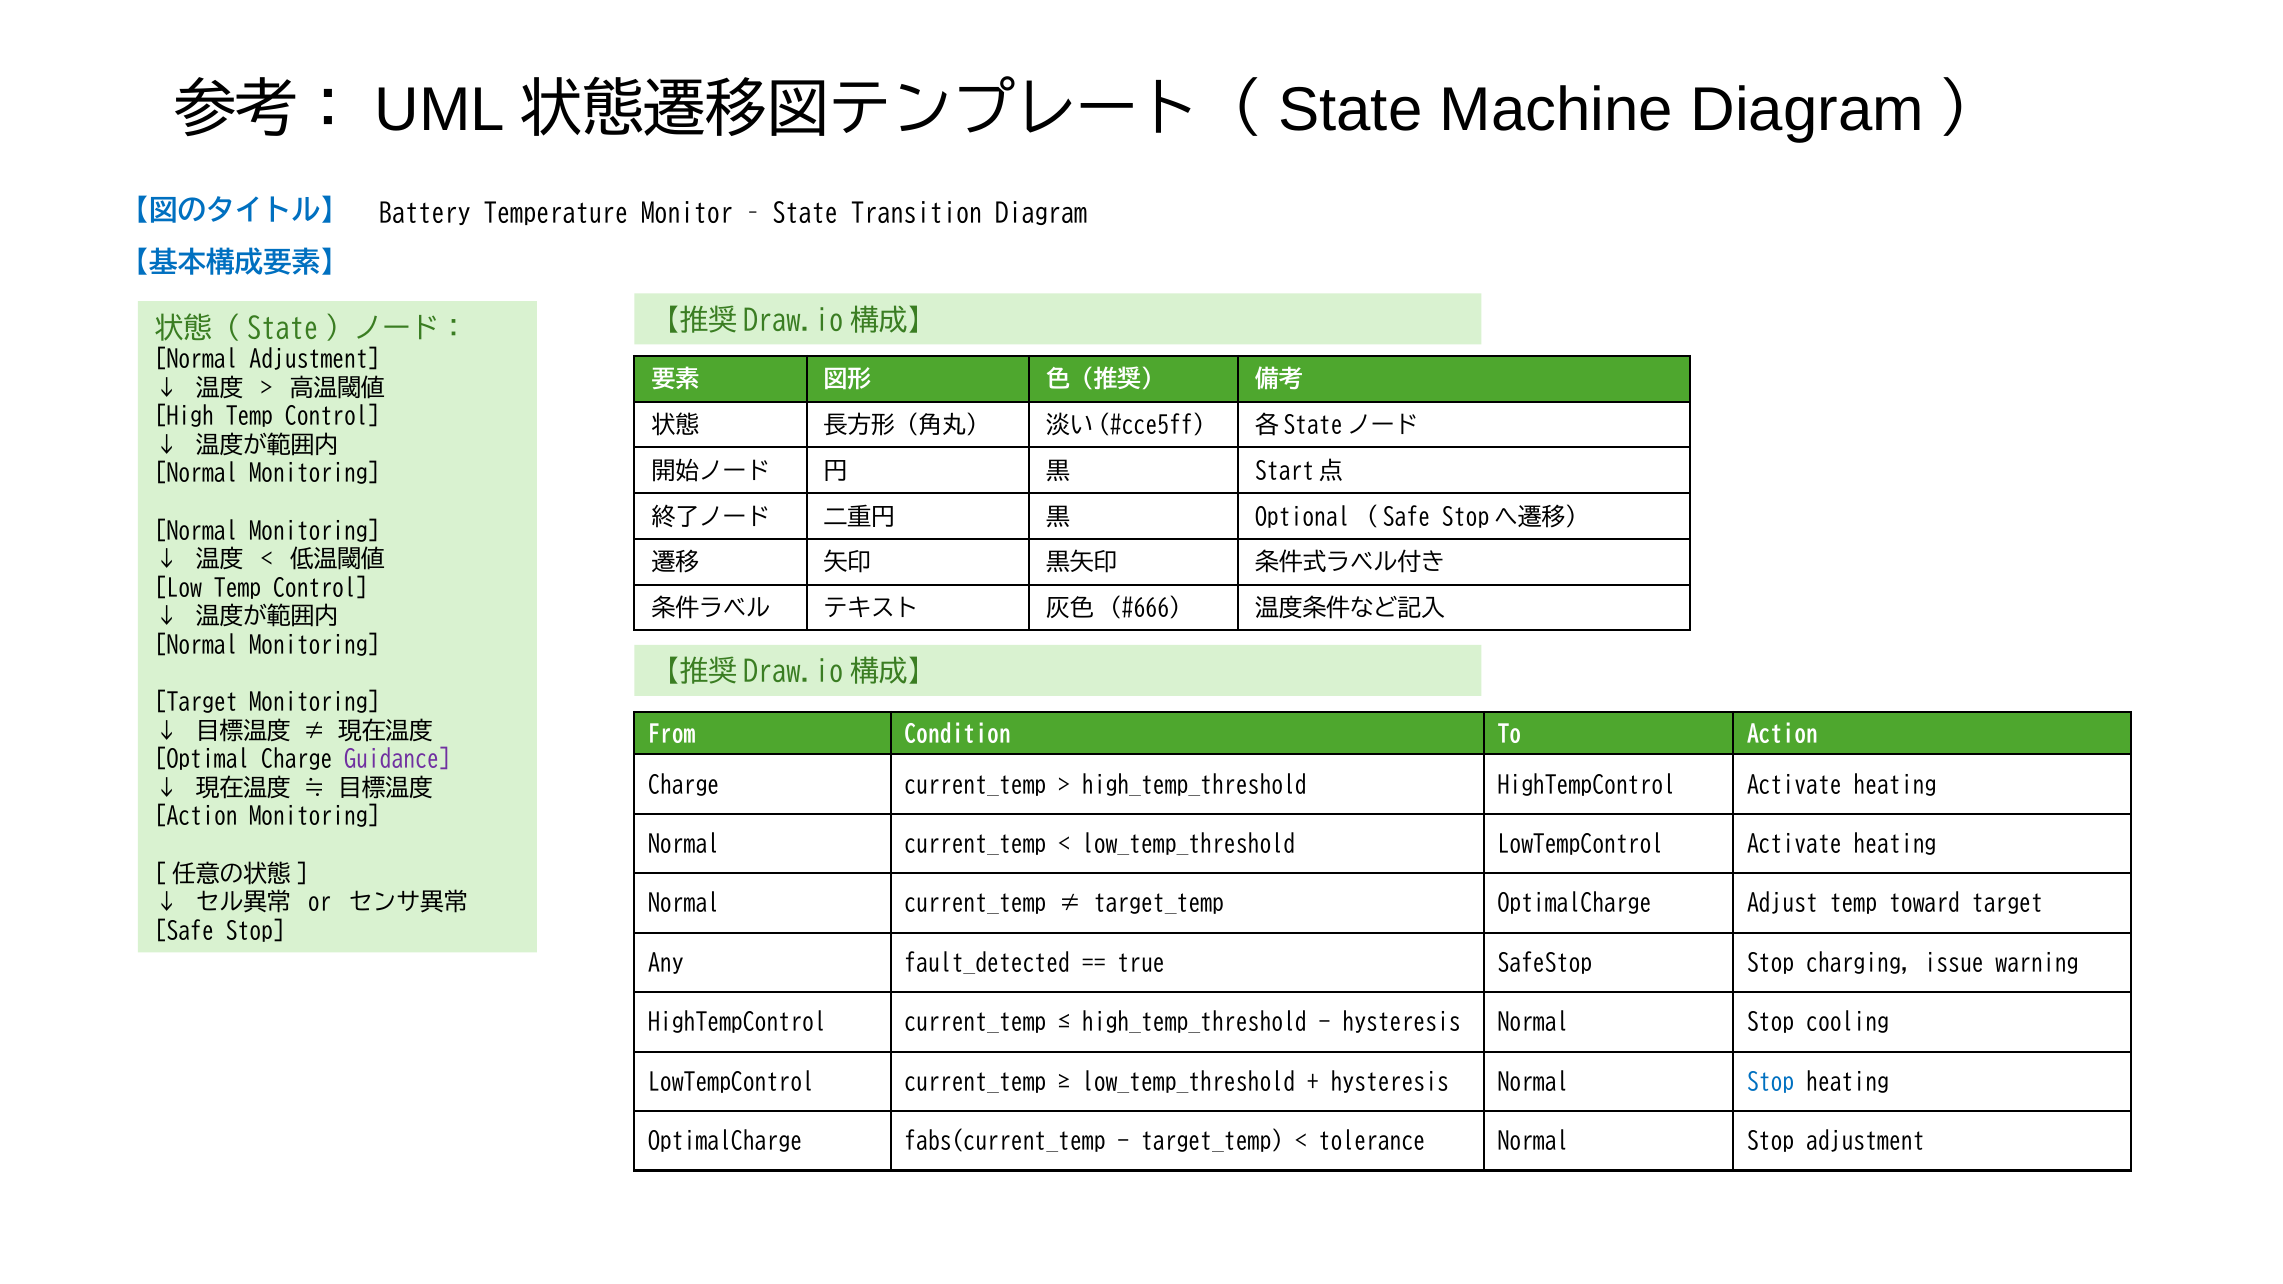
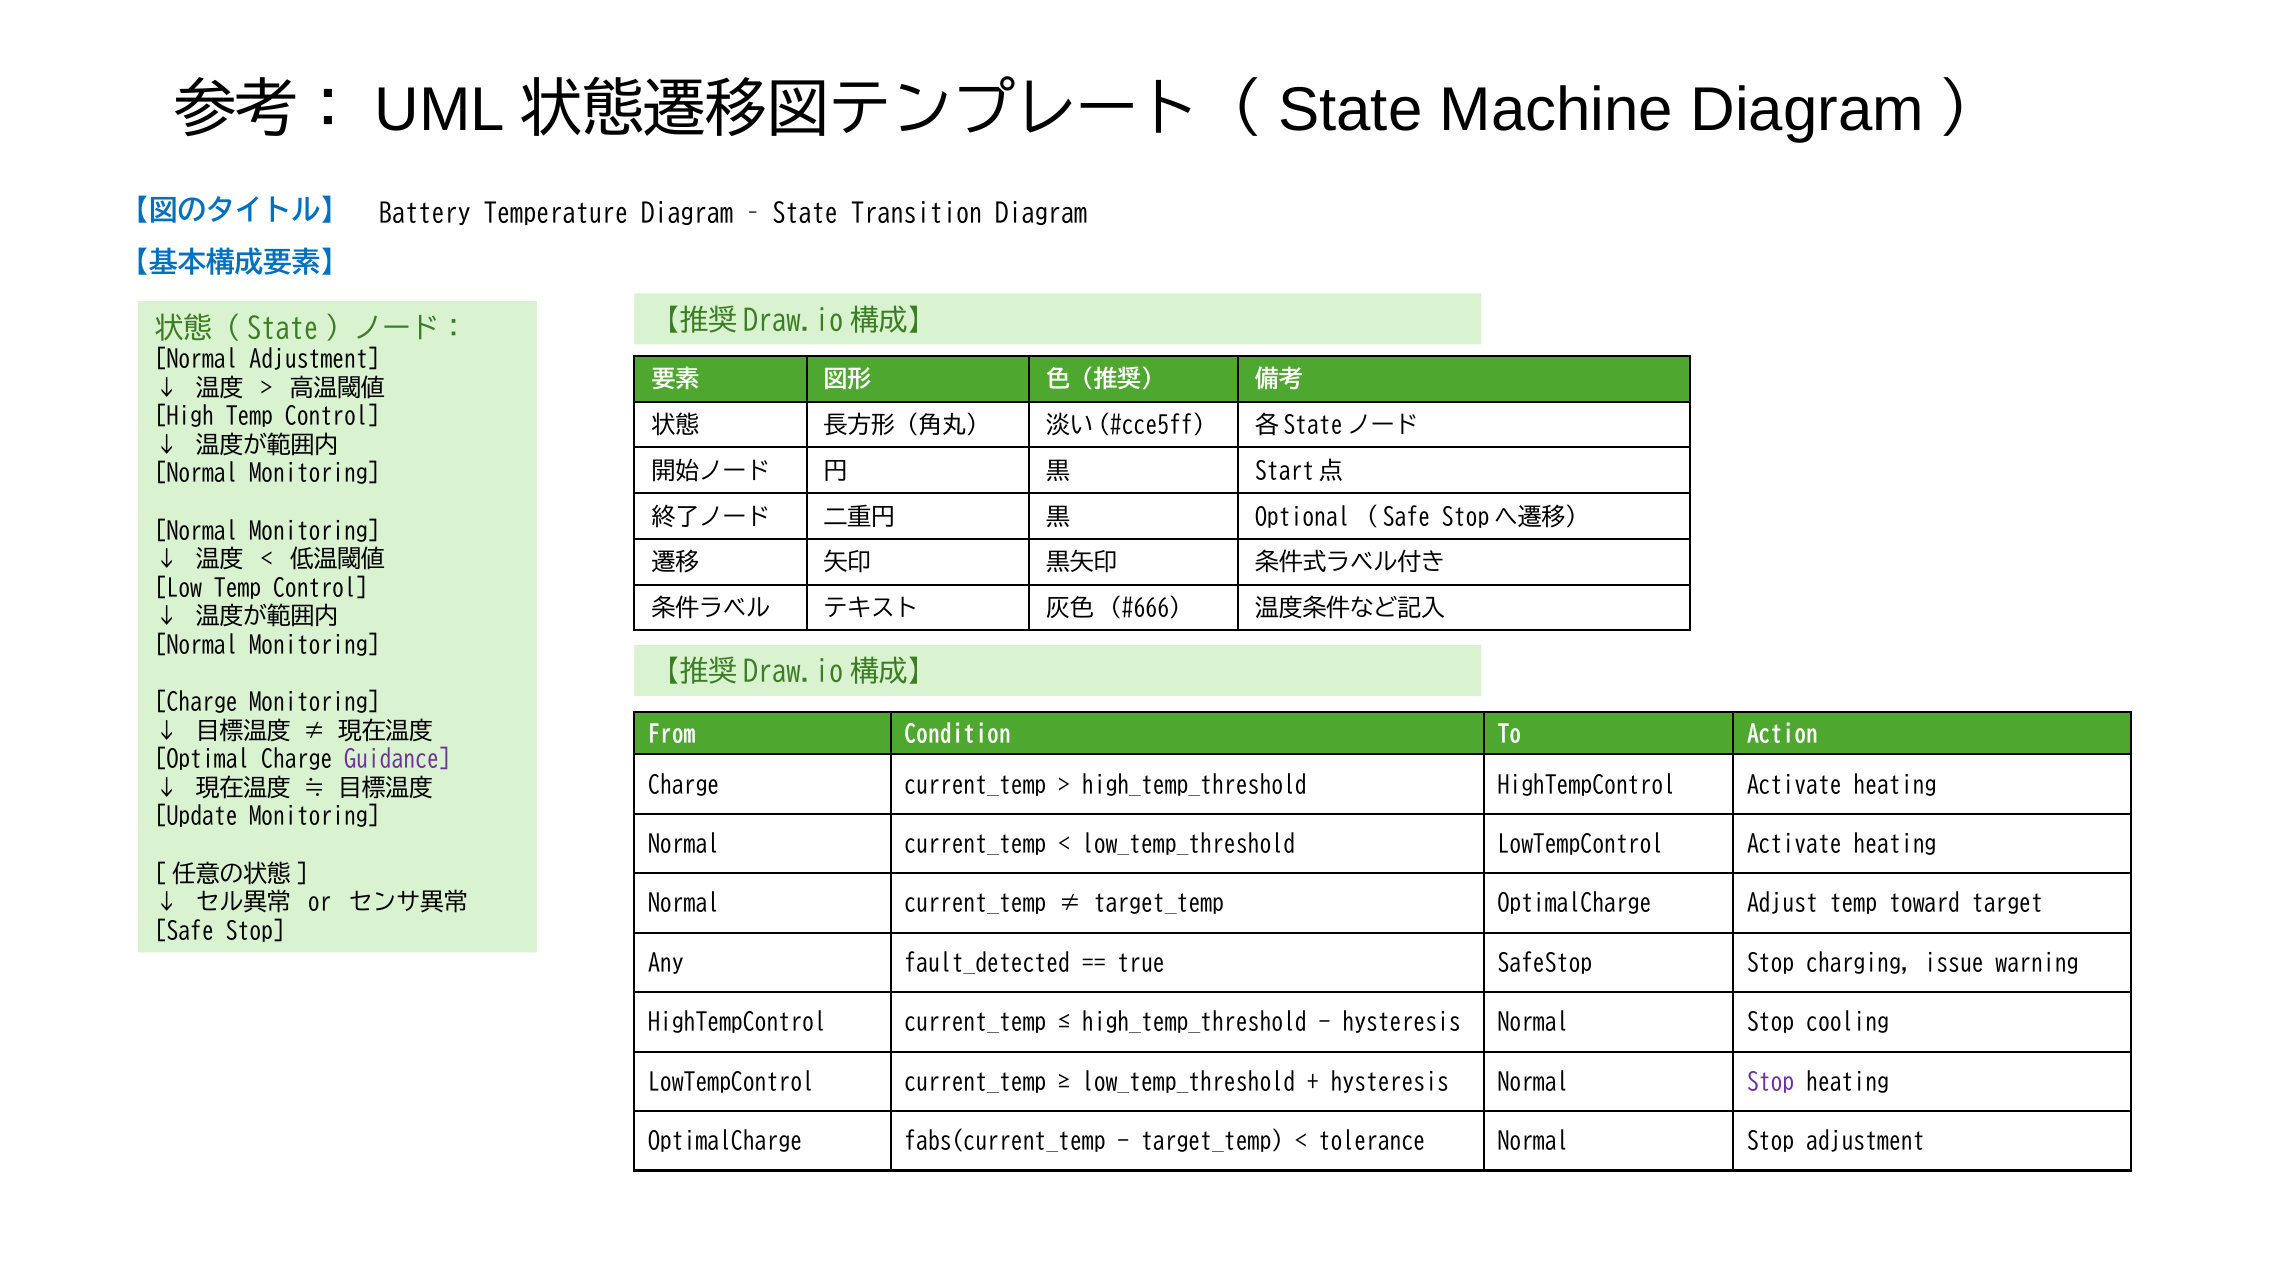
Temperature Monitor: Monitor -> Diagram (687, 214)
Target: Target -> Charge (196, 703)
Action: Action -> Update (196, 817)
Stop colour: blue -> purple (1771, 1083)
